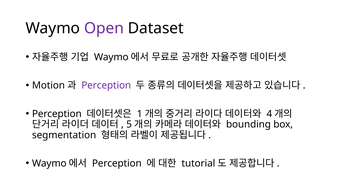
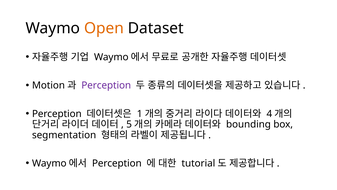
Open colour: purple -> orange (104, 28)
